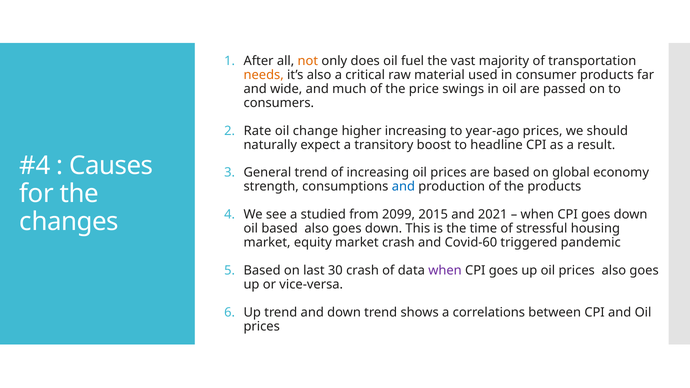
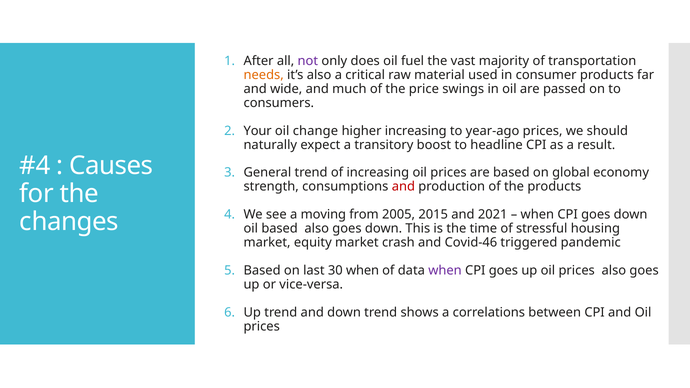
not colour: orange -> purple (308, 61)
Rate: Rate -> Your (258, 131)
and colour: blue -> red (403, 187)
studied: studied -> moving (323, 215)
2099: 2099 -> 2005 (399, 215)
Covid-60: Covid-60 -> Covid-46 (471, 243)
30 crash: crash -> when (363, 271)
